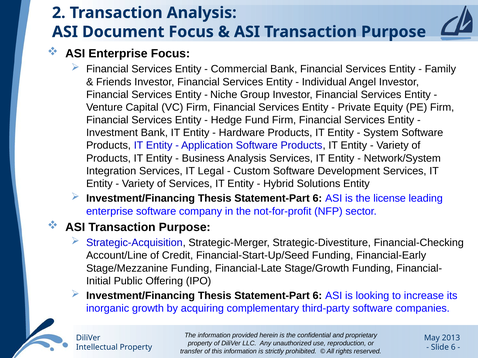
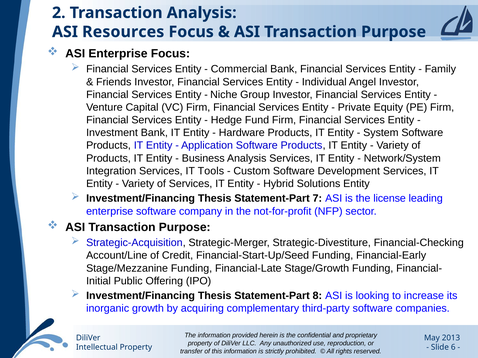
Document: Document -> Resources (123, 32)
Legal: Legal -> Tools (211, 171)
6: 6 -> 7 (317, 199)
6: 6 -> 8 (317, 296)
